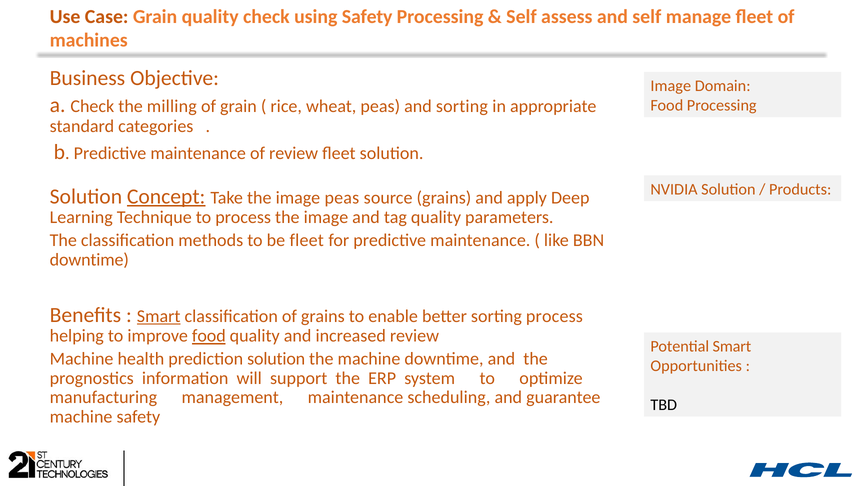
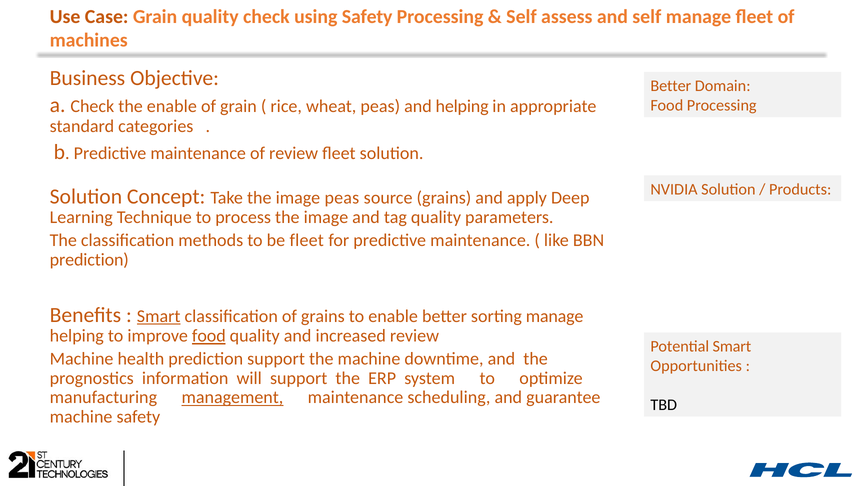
Image: Image -> Better (671, 86)
the milling: milling -> enable (172, 107)
and sorting: sorting -> helping (462, 107)
Concept underline: present -> none (166, 197)
downtime: downtime -> prediction (89, 260)
sorting process: process -> manage (555, 317)
prediction solution: solution -> support (276, 359)
management underline: none -> present (232, 398)
